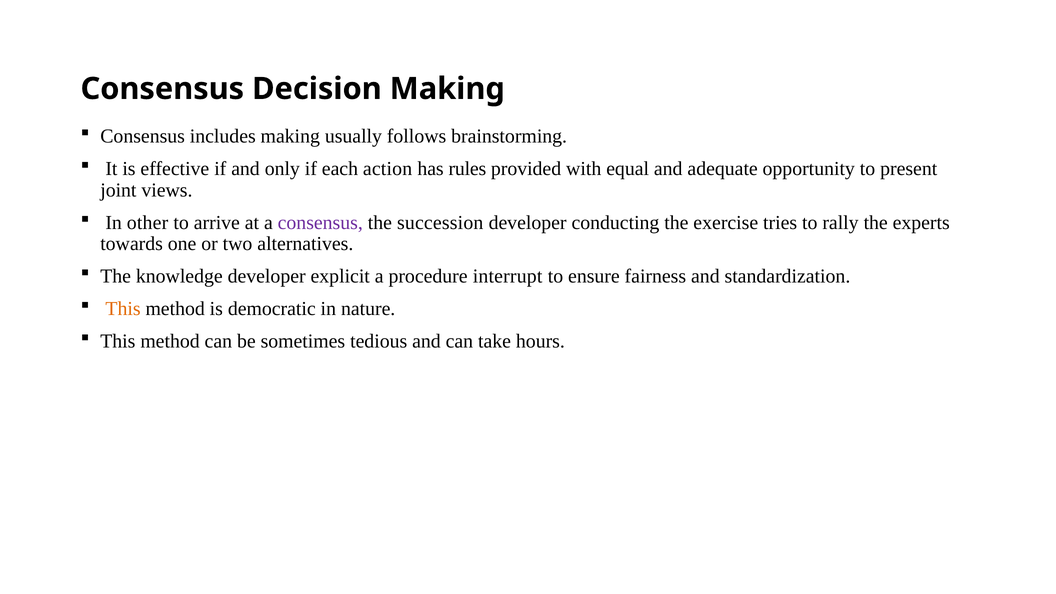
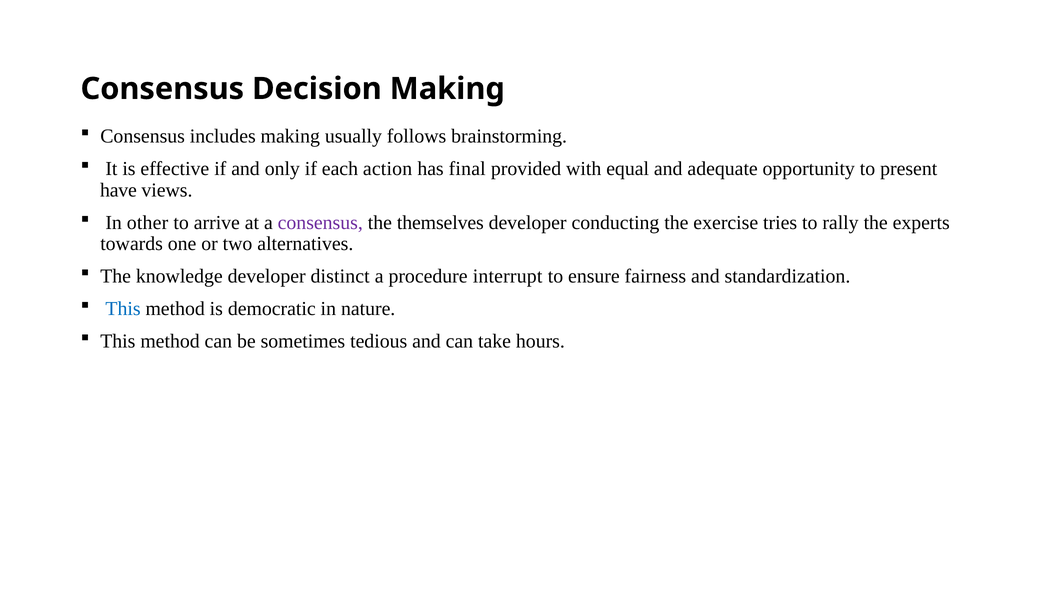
rules: rules -> final (467, 169)
joint: joint -> have (118, 190)
succession: succession -> themselves (440, 222)
explicit: explicit -> distinct (340, 276)
This colour: orange -> blue (123, 309)
